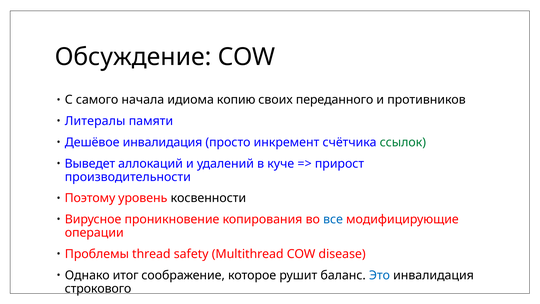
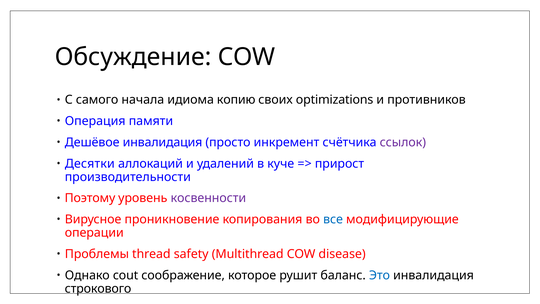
переданного: переданного -> optimizations (335, 100)
Литералы: Литералы -> Операция (95, 121)
ссылок colour: green -> purple (403, 142)
Выведет: Выведет -> Десятки (90, 163)
косвенности colour: black -> purple (208, 198)
итог: итог -> cout (126, 275)
